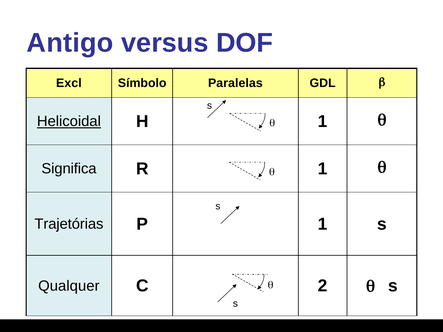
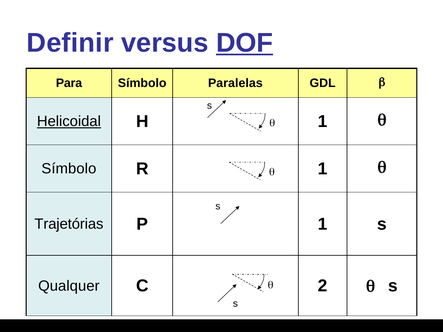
Antigo: Antigo -> Definir (70, 43)
DOF underline: none -> present (245, 43)
Excl: Excl -> Para (69, 83)
Significa: Significa -> Símbolo (69, 169)
